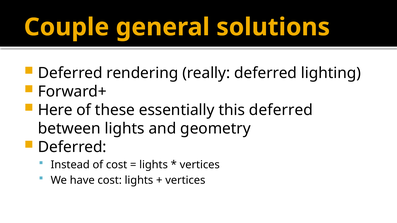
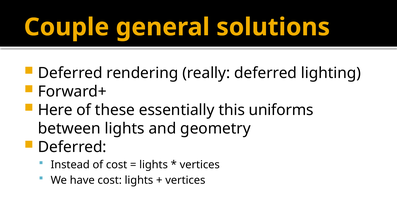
this deferred: deferred -> uniforms (281, 110)
